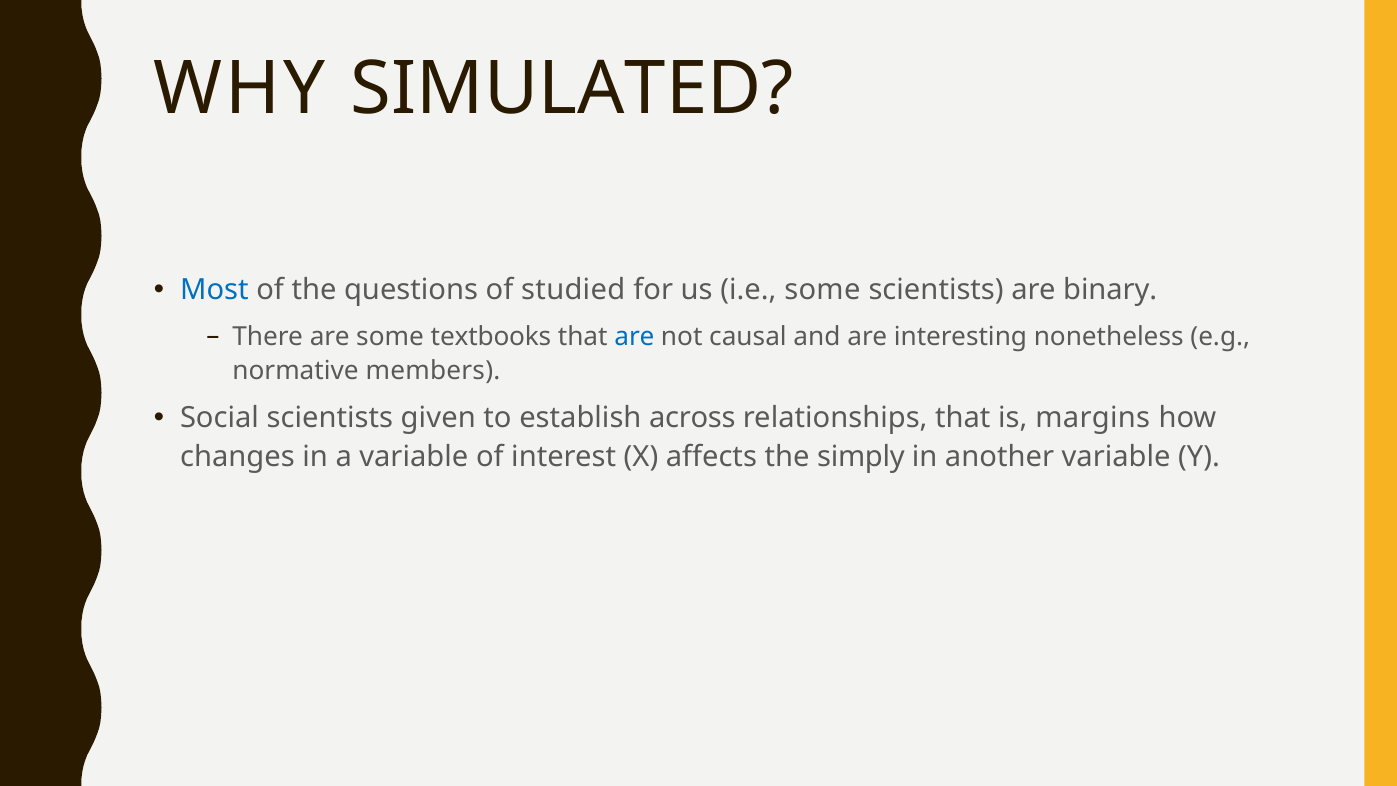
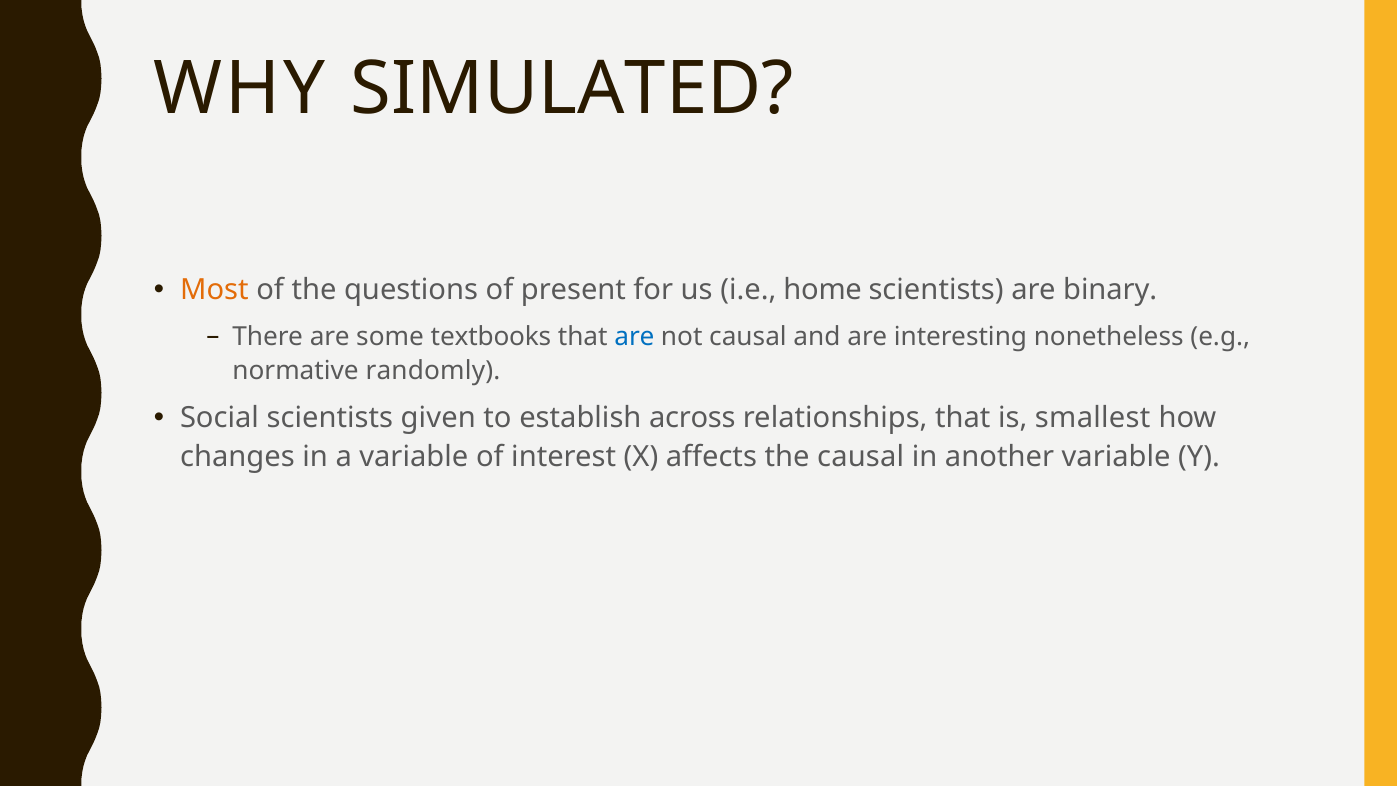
Most colour: blue -> orange (214, 290)
studied: studied -> present (573, 290)
i.e some: some -> home (823, 290)
members: members -> randomly (433, 371)
margins: margins -> smallest (1093, 418)
the simply: simply -> causal (861, 456)
